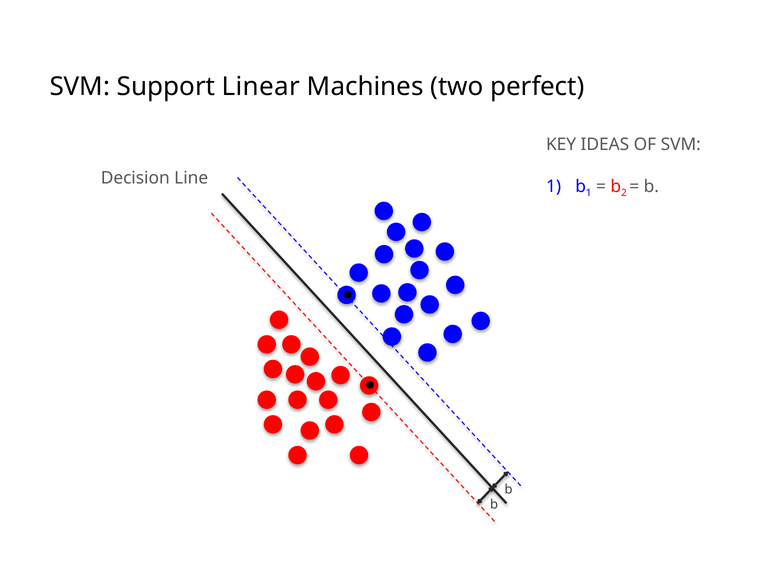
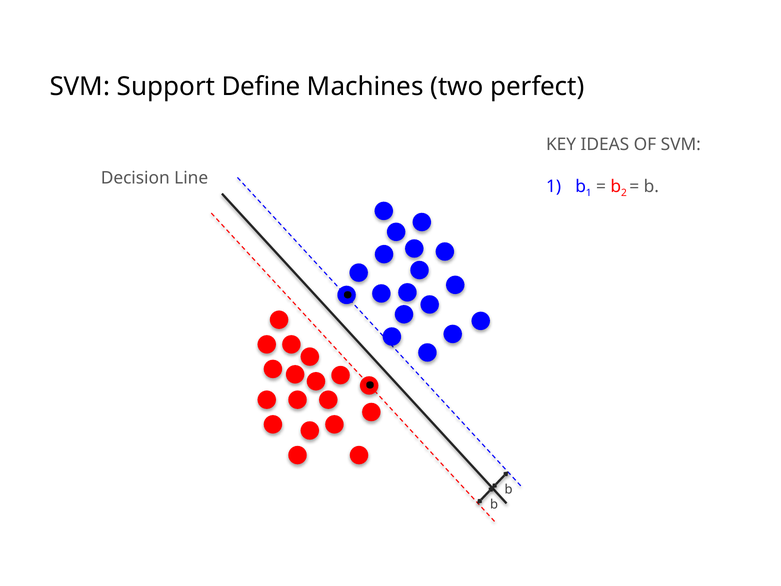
Linear: Linear -> Define (261, 87)
